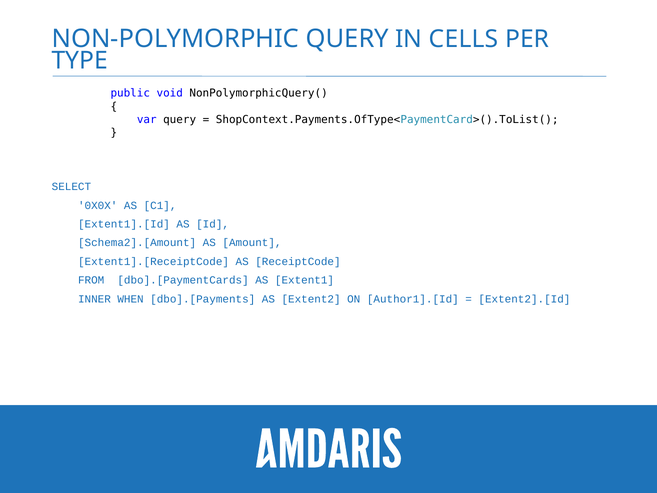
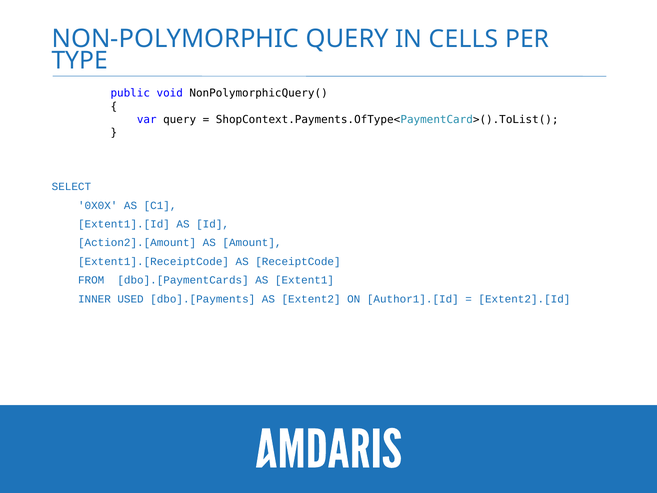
Schema2].[Amount: Schema2].[Amount -> Action2].[Amount (137, 243)
WHEN: WHEN -> USED (131, 299)
